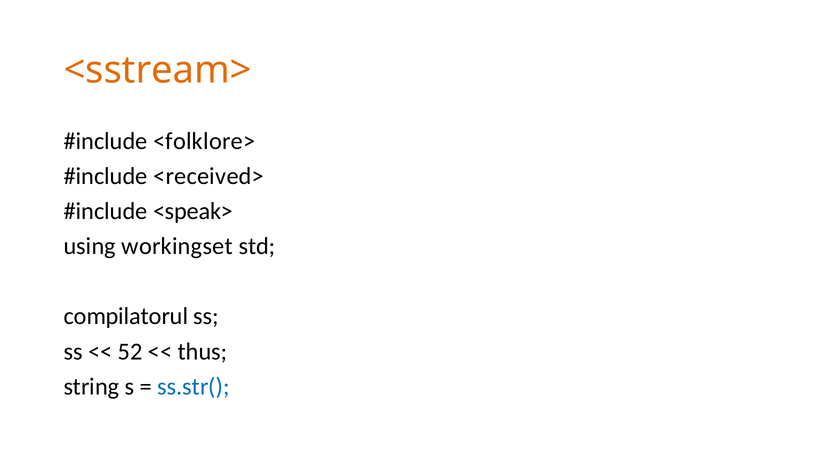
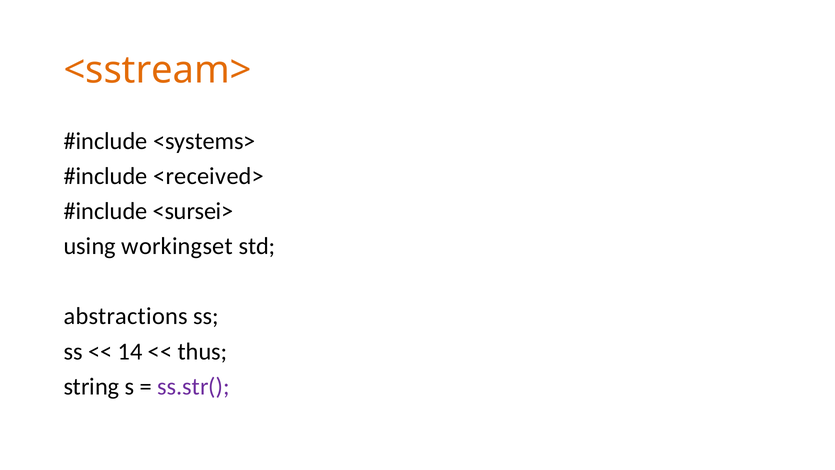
<folklore>: <folklore> -> <systems> (204, 141)
<speak>: <speak> -> <sursei> (193, 211)
compilatorul: compilatorul -> abstractions (126, 316)
52: 52 -> 14 (130, 351)
ss.str( colour: blue -> purple (193, 386)
